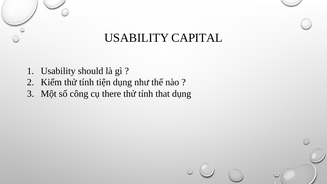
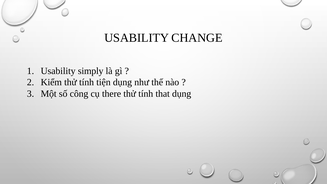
CAPITAL: CAPITAL -> CHANGE (197, 38)
should: should -> simply (91, 71)
